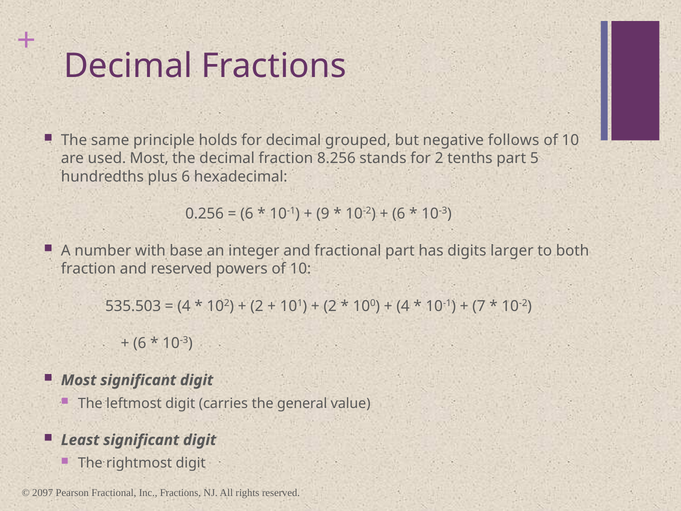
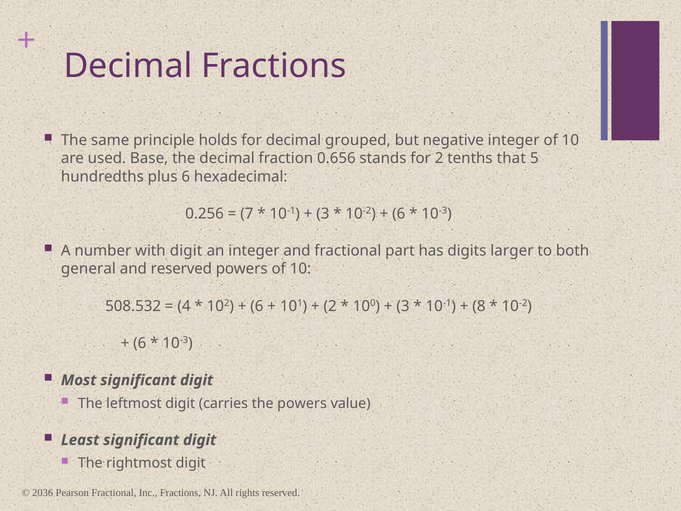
negative follows: follows -> integer (514, 140)
used Most: Most -> Base (149, 158)
8.256: 8.256 -> 0.656 (336, 158)
tenths part: part -> that (511, 158)
6: 6 -> 7 (247, 214)
9: 9 -> 3 (323, 214)
with base: base -> digit (186, 251)
fraction: fraction -> general (88, 269)
535.503: 535.503 -> 508.532 (133, 306)
2: 2 -> 6 (257, 306)
4: 4 -> 3 (403, 306)
7: 7 -> 8 (479, 306)
the general: general -> powers (302, 403)
2097: 2097 -> 2036 (43, 493)
